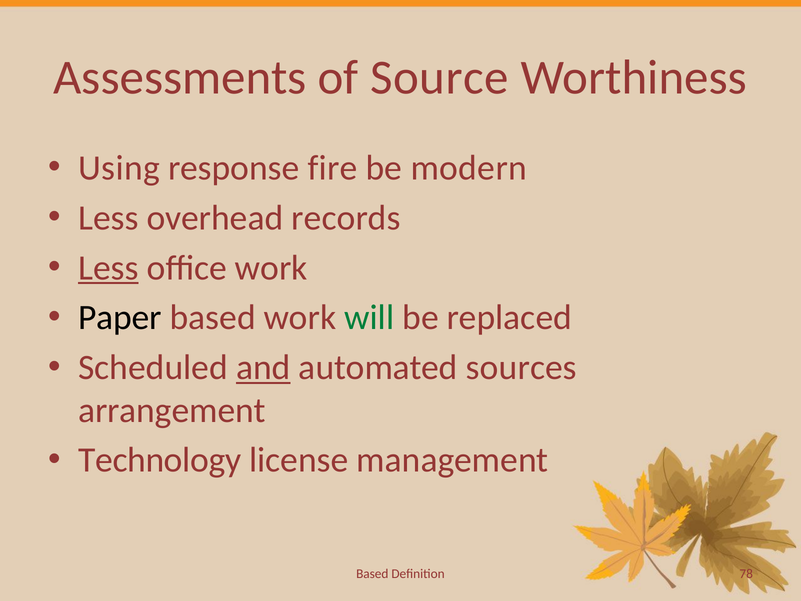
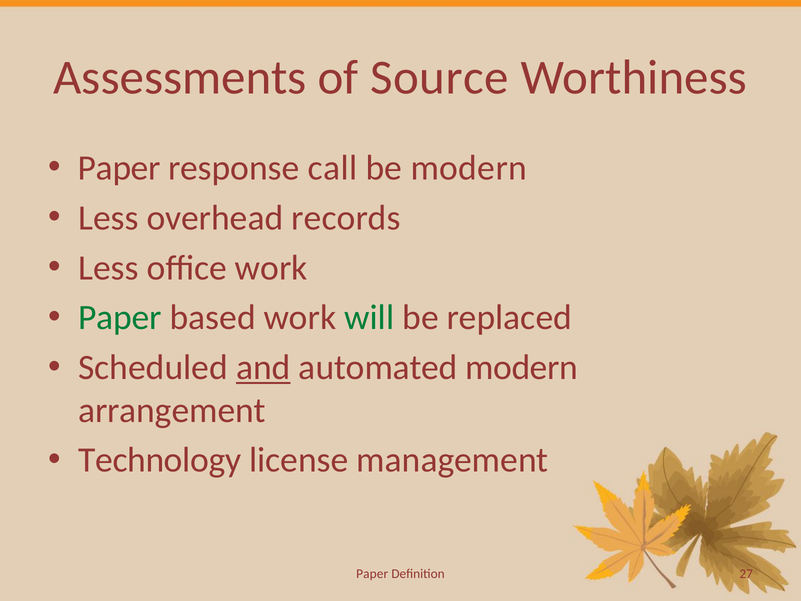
Using: Using -> Paper (119, 168)
fire: fire -> call (332, 168)
Less underline: present -> none (108, 268)
Paper colour: black -> green (120, 318)
automated sources: sources -> modern (522, 367)
Based: Based -> Paper (372, 574)
78: 78 -> 27 (746, 574)
